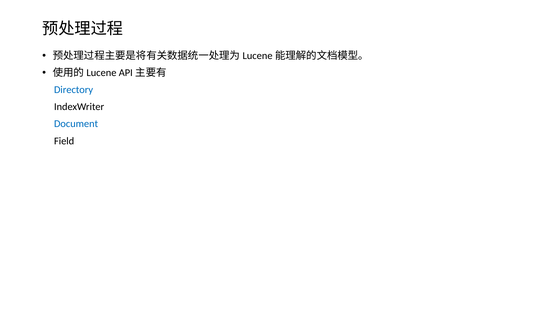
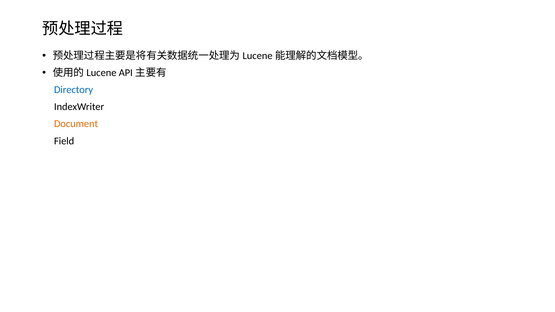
Document colour: blue -> orange (76, 124)
